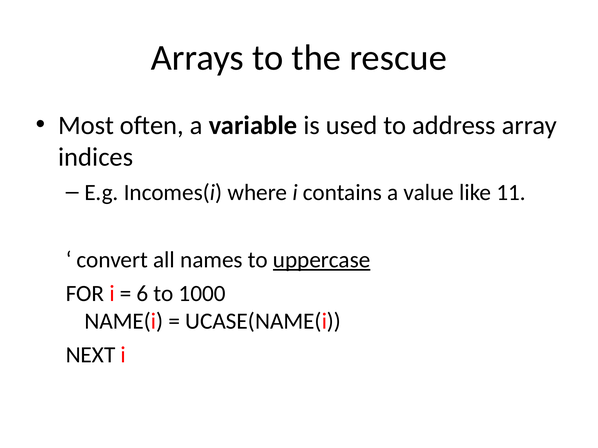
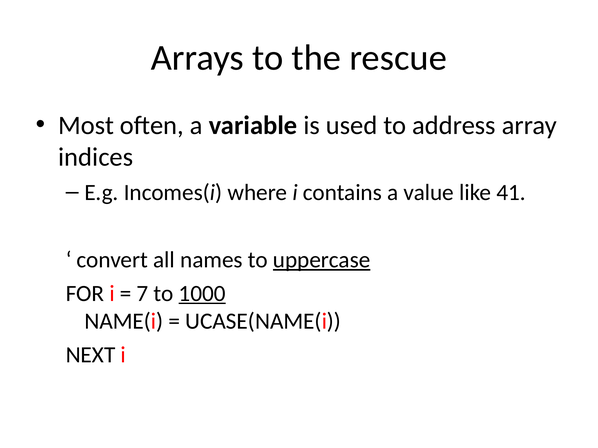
11: 11 -> 41 (511, 193)
6: 6 -> 7 (143, 294)
1000 underline: none -> present (202, 294)
